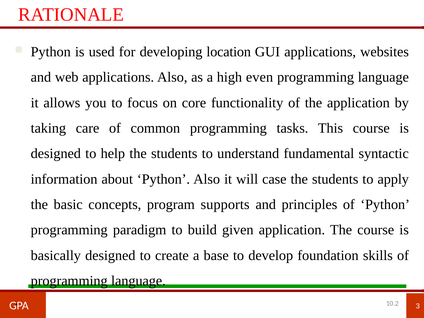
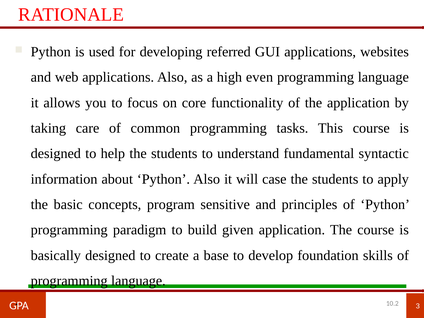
location: location -> referred (229, 52)
supports: supports -> sensitive (225, 205)
